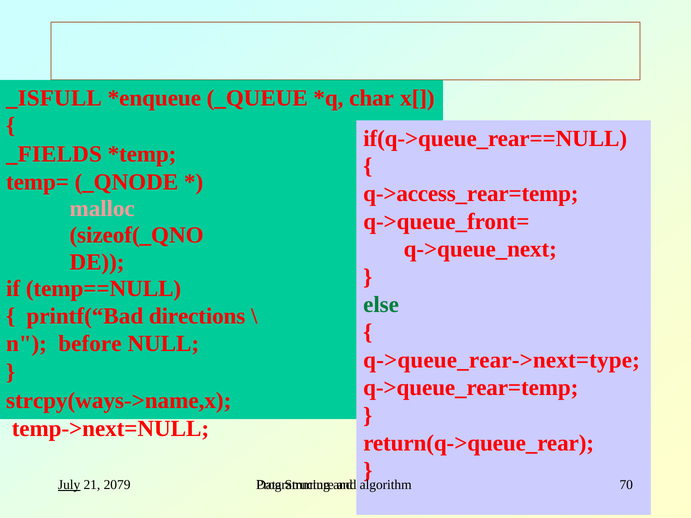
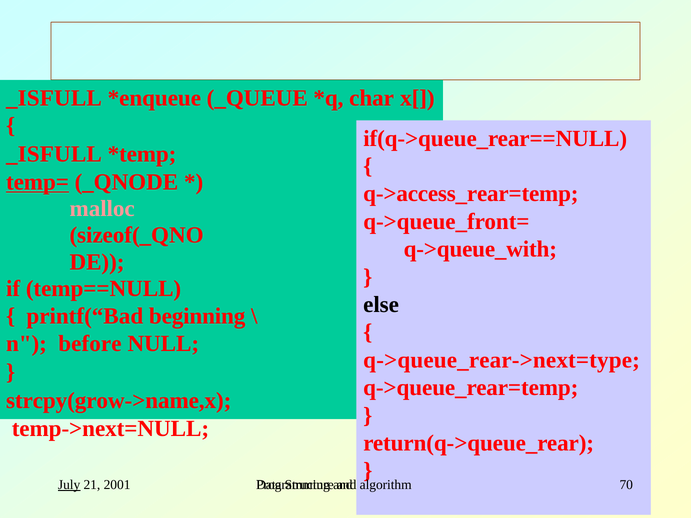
_FIELDS: _FIELDS -> _ISFULL (54, 154)
temp= underline: none -> present (38, 182)
q->queue_next: q->queue_next -> q->queue_with (480, 249)
else colour: green -> black (381, 304)
directions: directions -> beginning (197, 316)
strcpy(ways->name,x: strcpy(ways->name,x -> strcpy(grow->name,x (119, 401)
2079: 2079 -> 2001 (117, 485)
